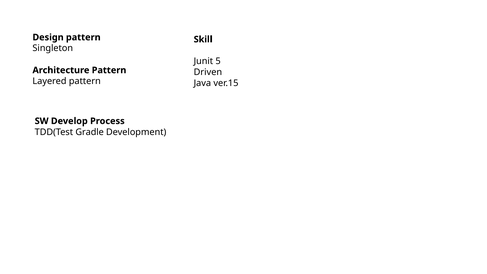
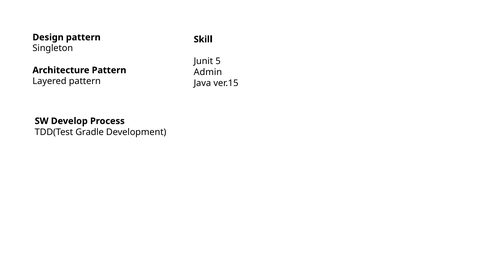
Driven: Driven -> Admin (208, 72)
